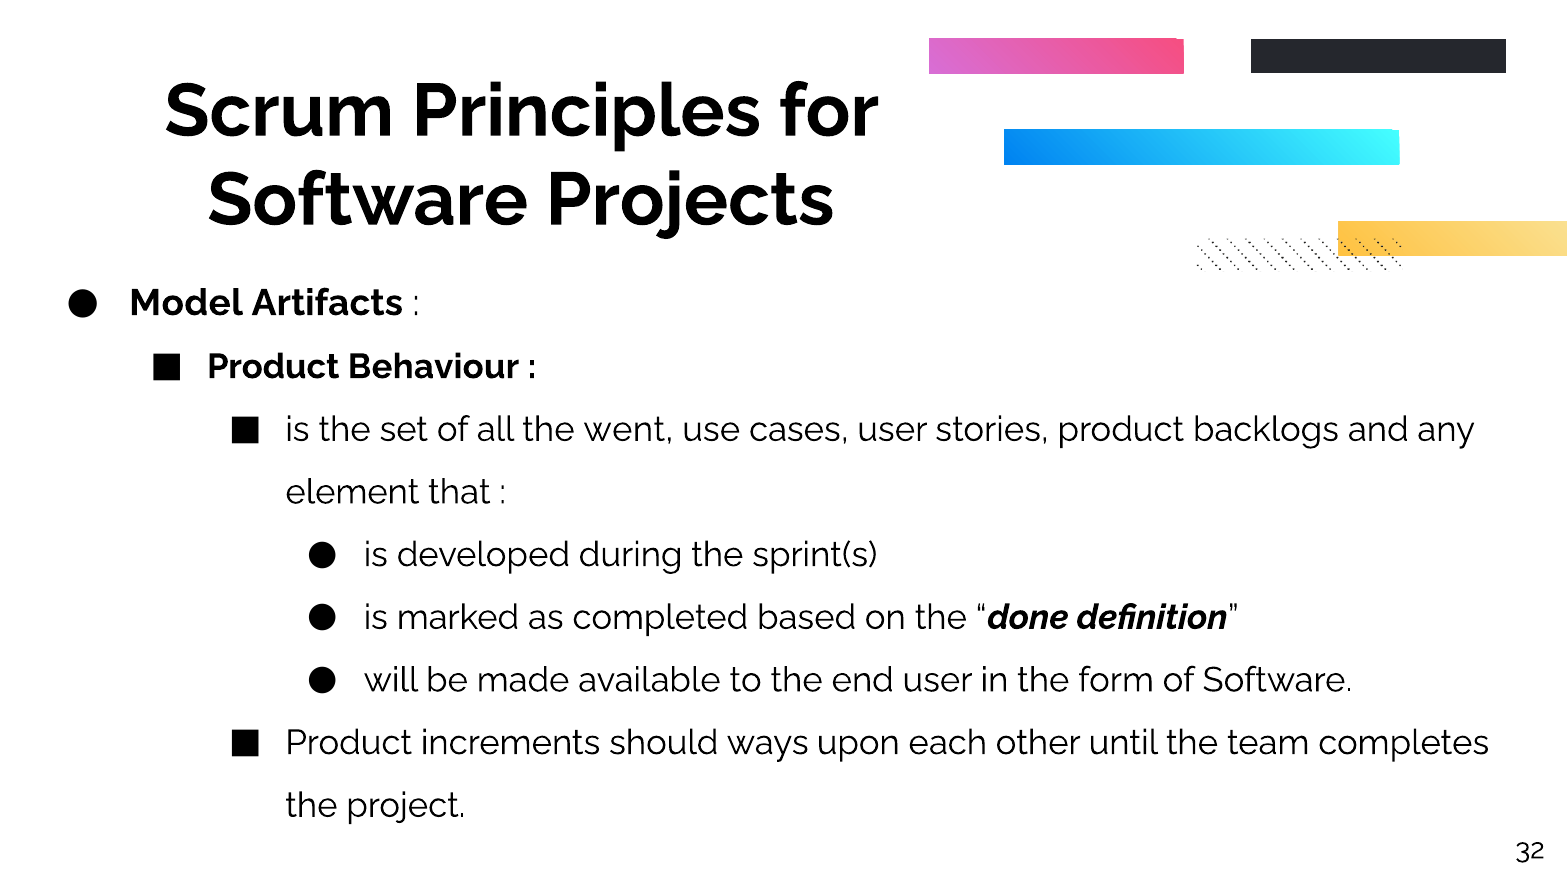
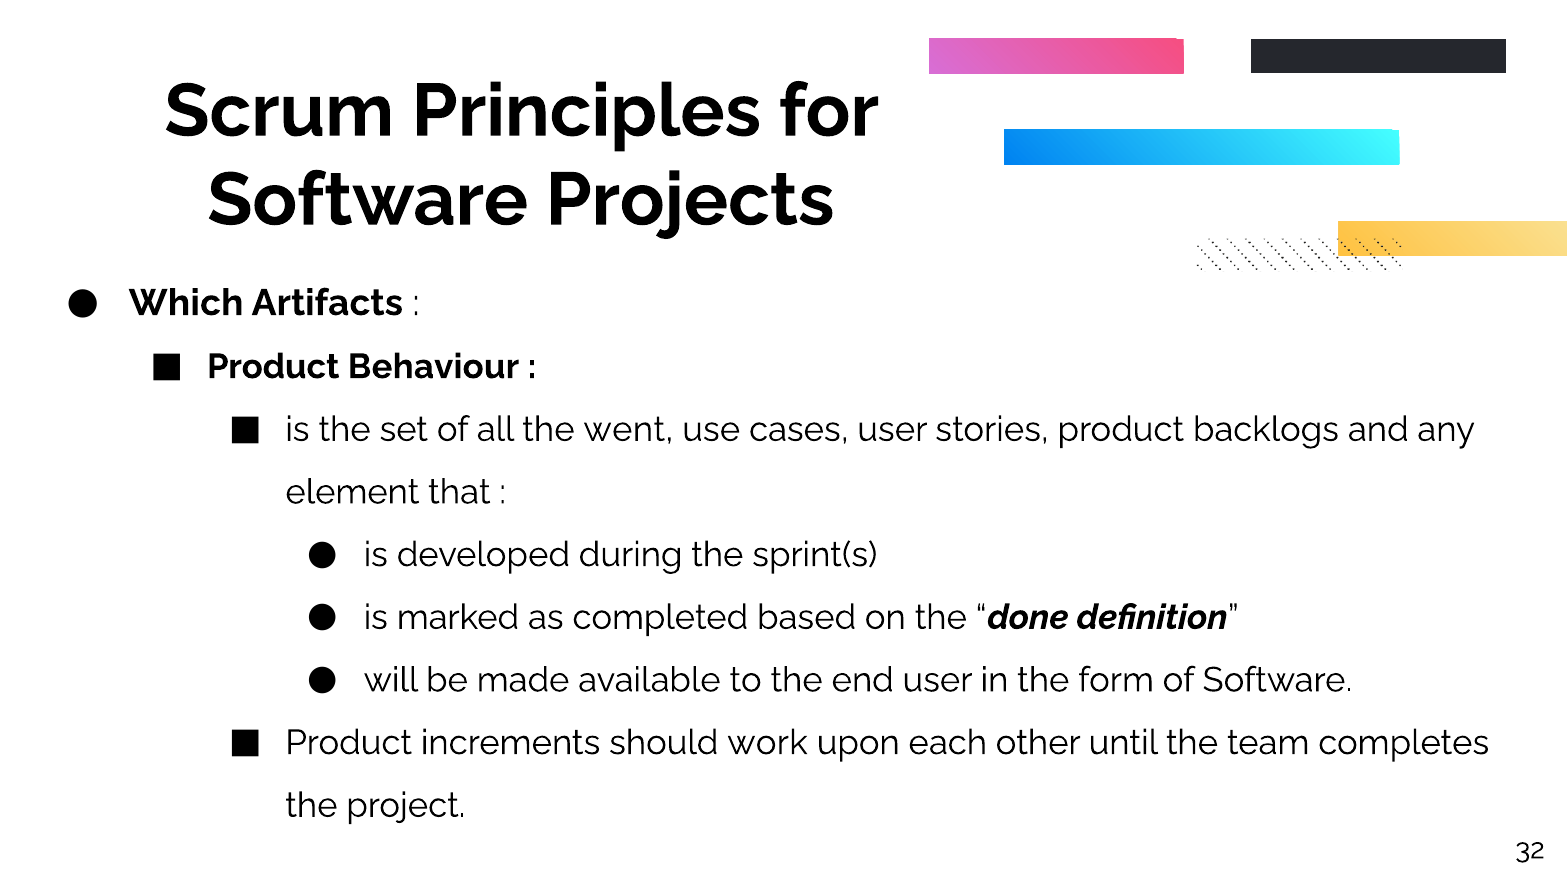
Model: Model -> Which (186, 303)
ways: ways -> work (767, 742)
